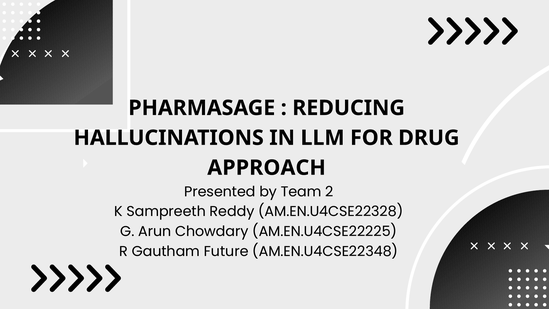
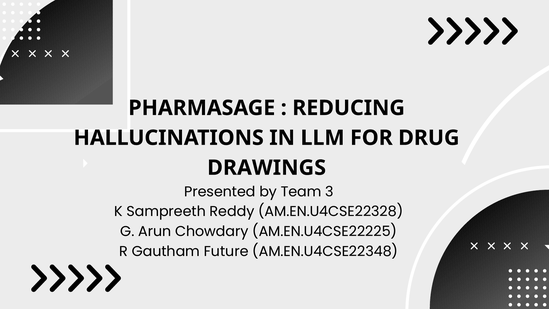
APPROACH: APPROACH -> DRAWINGS (267, 168)
2: 2 -> 3 (329, 192)
